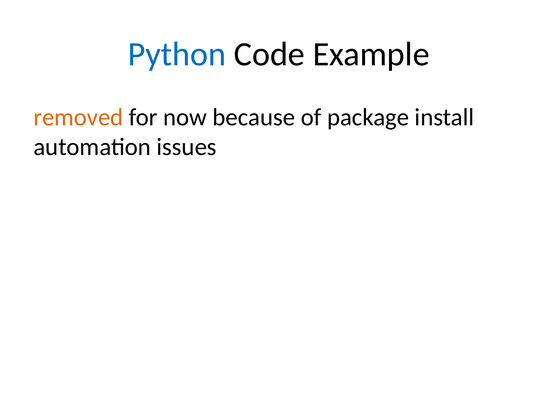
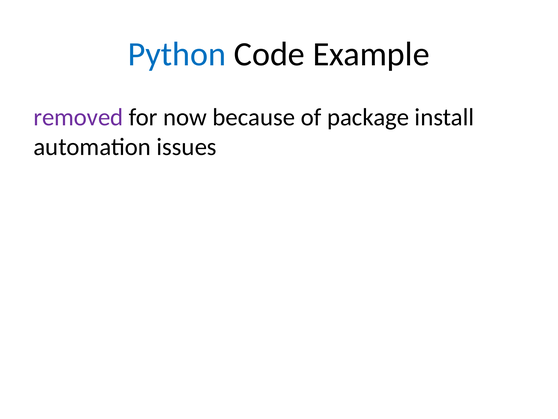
removed colour: orange -> purple (78, 117)
